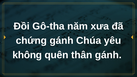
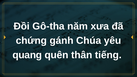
không: không -> quang (27, 55)
thân gánh: gánh -> tiếng (108, 55)
